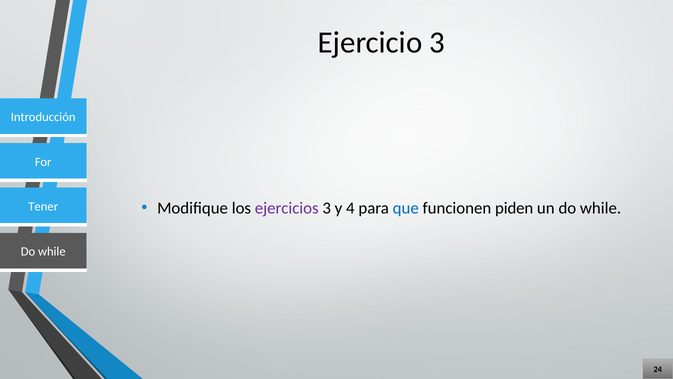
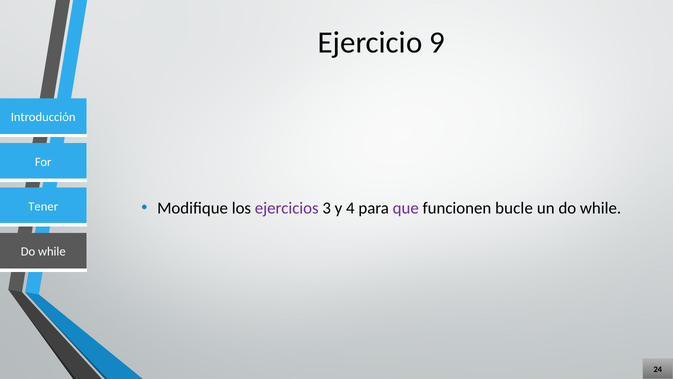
Ejercicio 3: 3 -> 9 (437, 43)
que colour: blue -> purple (406, 208)
piden: piden -> bucle (514, 208)
